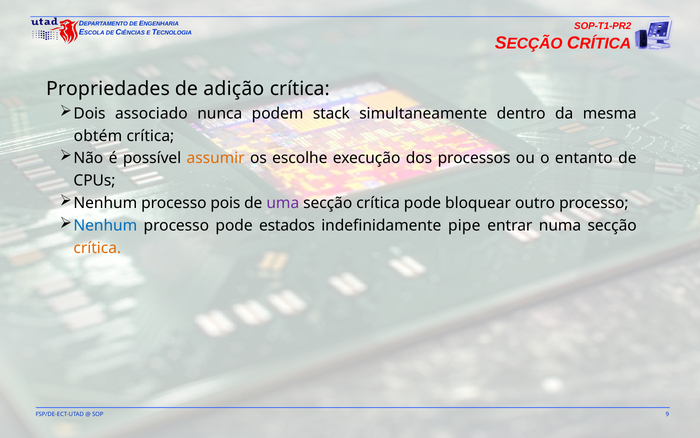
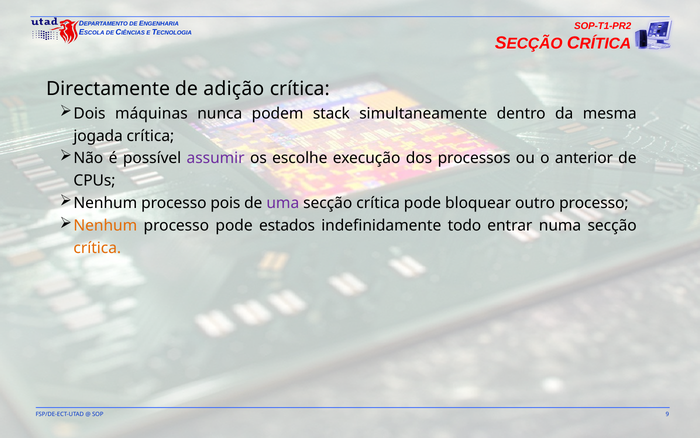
Propriedades: Propriedades -> Directamente (108, 89)
associado: associado -> máquinas (151, 113)
obtém: obtém -> jogada (98, 136)
assumir colour: orange -> purple (216, 158)
entanto: entanto -> anterior (584, 158)
Nenhum colour: blue -> orange (105, 225)
pipe: pipe -> todo (464, 225)
